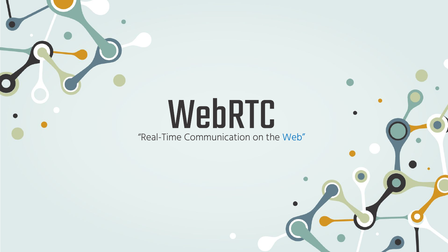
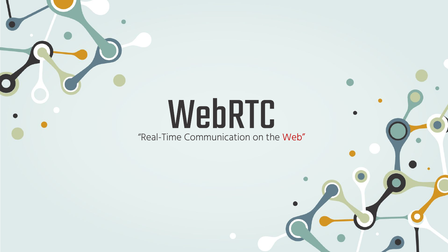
Web colour: blue -> red (294, 137)
